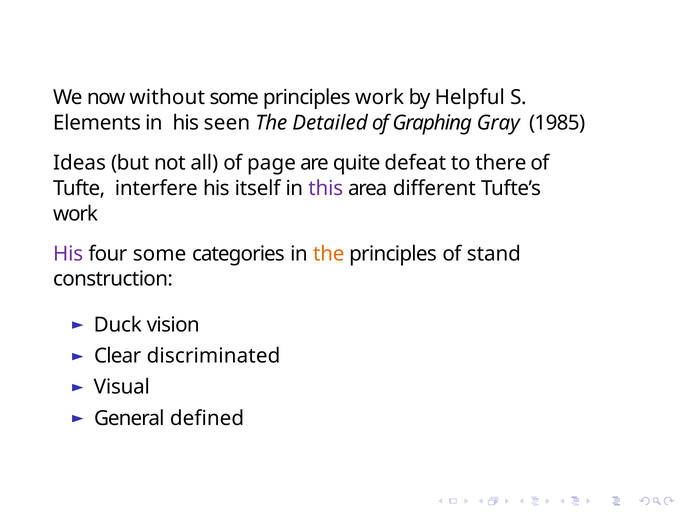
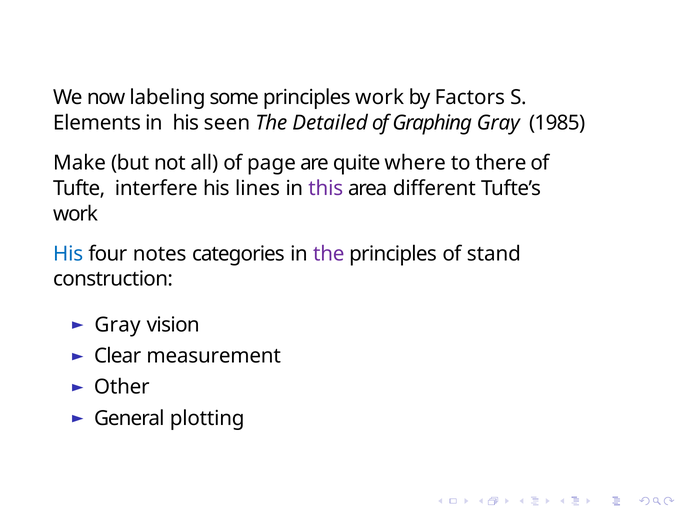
without: without -> labeling (167, 97)
Helpful: Helpful -> Factors (470, 97)
Ideas: Ideas -> Make (80, 163)
defeat: defeat -> where (415, 163)
itself: itself -> lines (257, 188)
His colour: purple -> blue (68, 254)
four some: some -> notes (160, 254)
the colour: orange -> purple (329, 254)
Duck: Duck -> Gray (118, 324)
discriminated: discriminated -> measurement (214, 356)
Visual: Visual -> Other (122, 386)
defined: defined -> plotting (207, 418)
